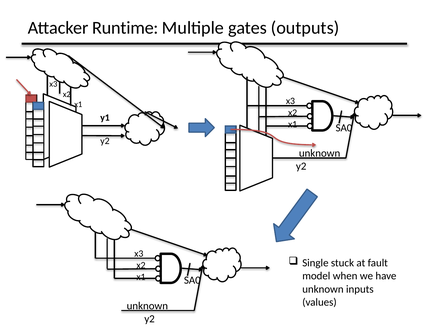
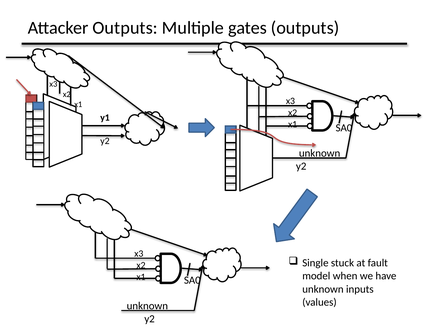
Attacker Runtime: Runtime -> Outputs (125, 28)
